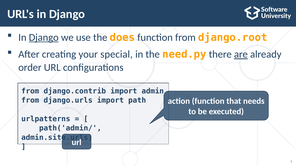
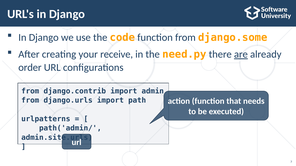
Django underline: present -> none (44, 38)
does: does -> code (122, 38)
django.root: django.root -> django.some (233, 38)
special: special -> receive (117, 54)
